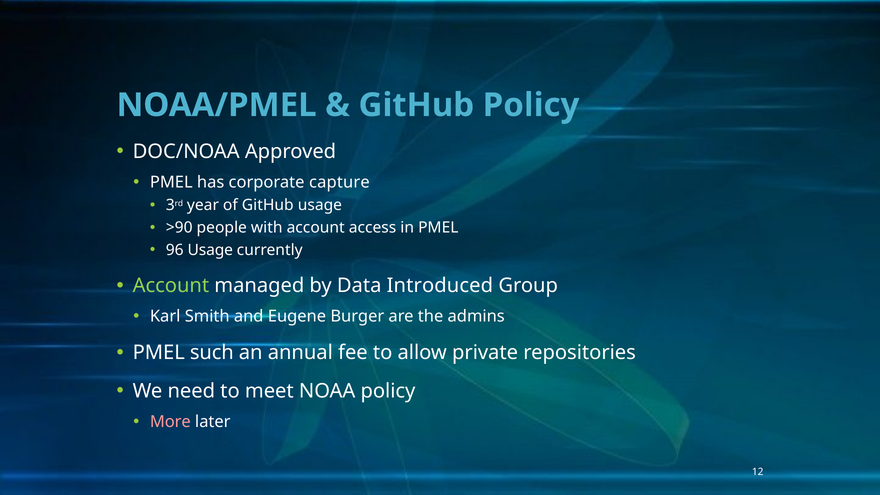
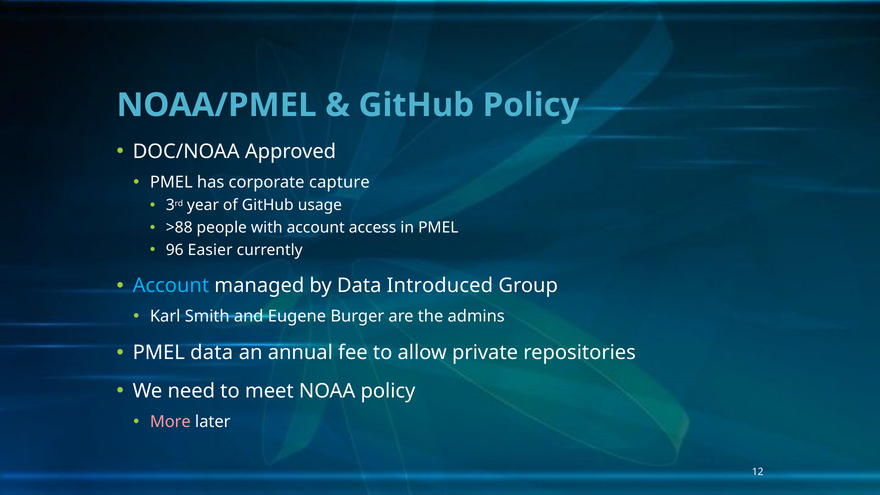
>90: >90 -> >88 (179, 228)
96 Usage: Usage -> Easier (210, 250)
Account colour: light green -> light blue (171, 286)
PMEL such: such -> data (212, 353)
